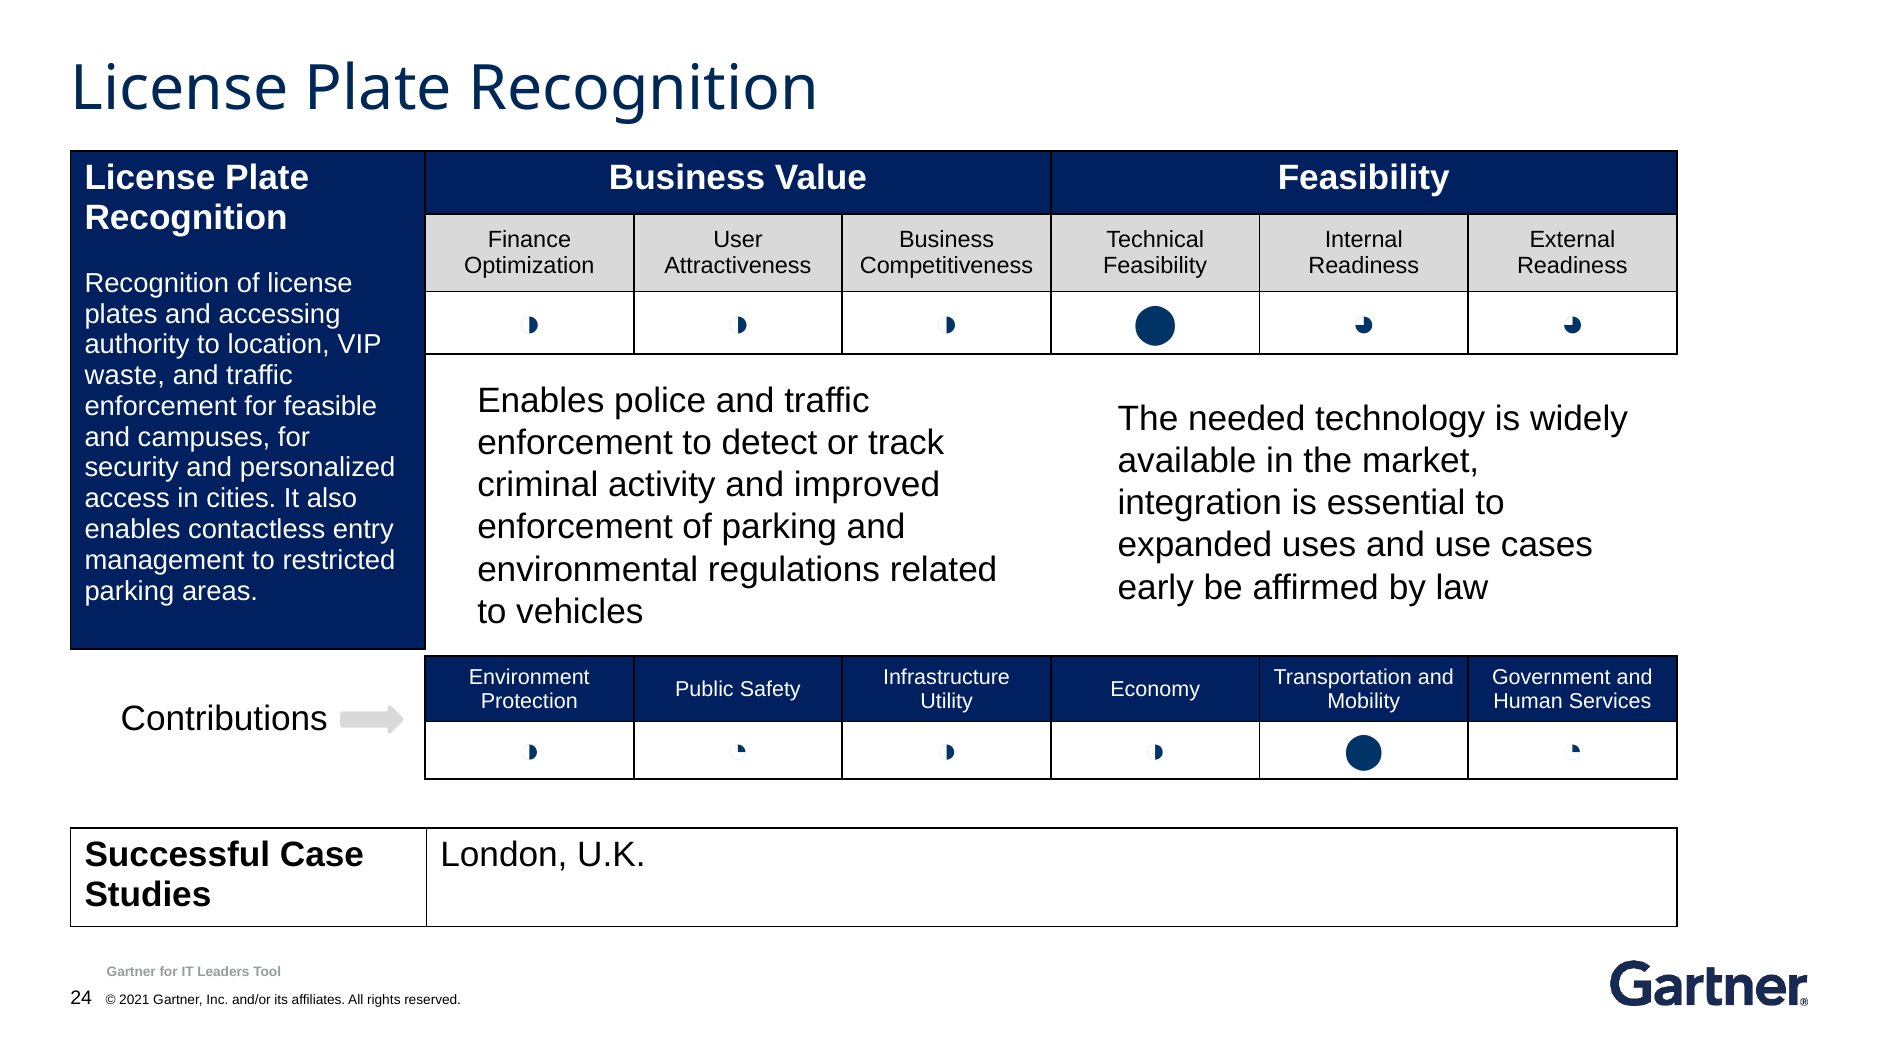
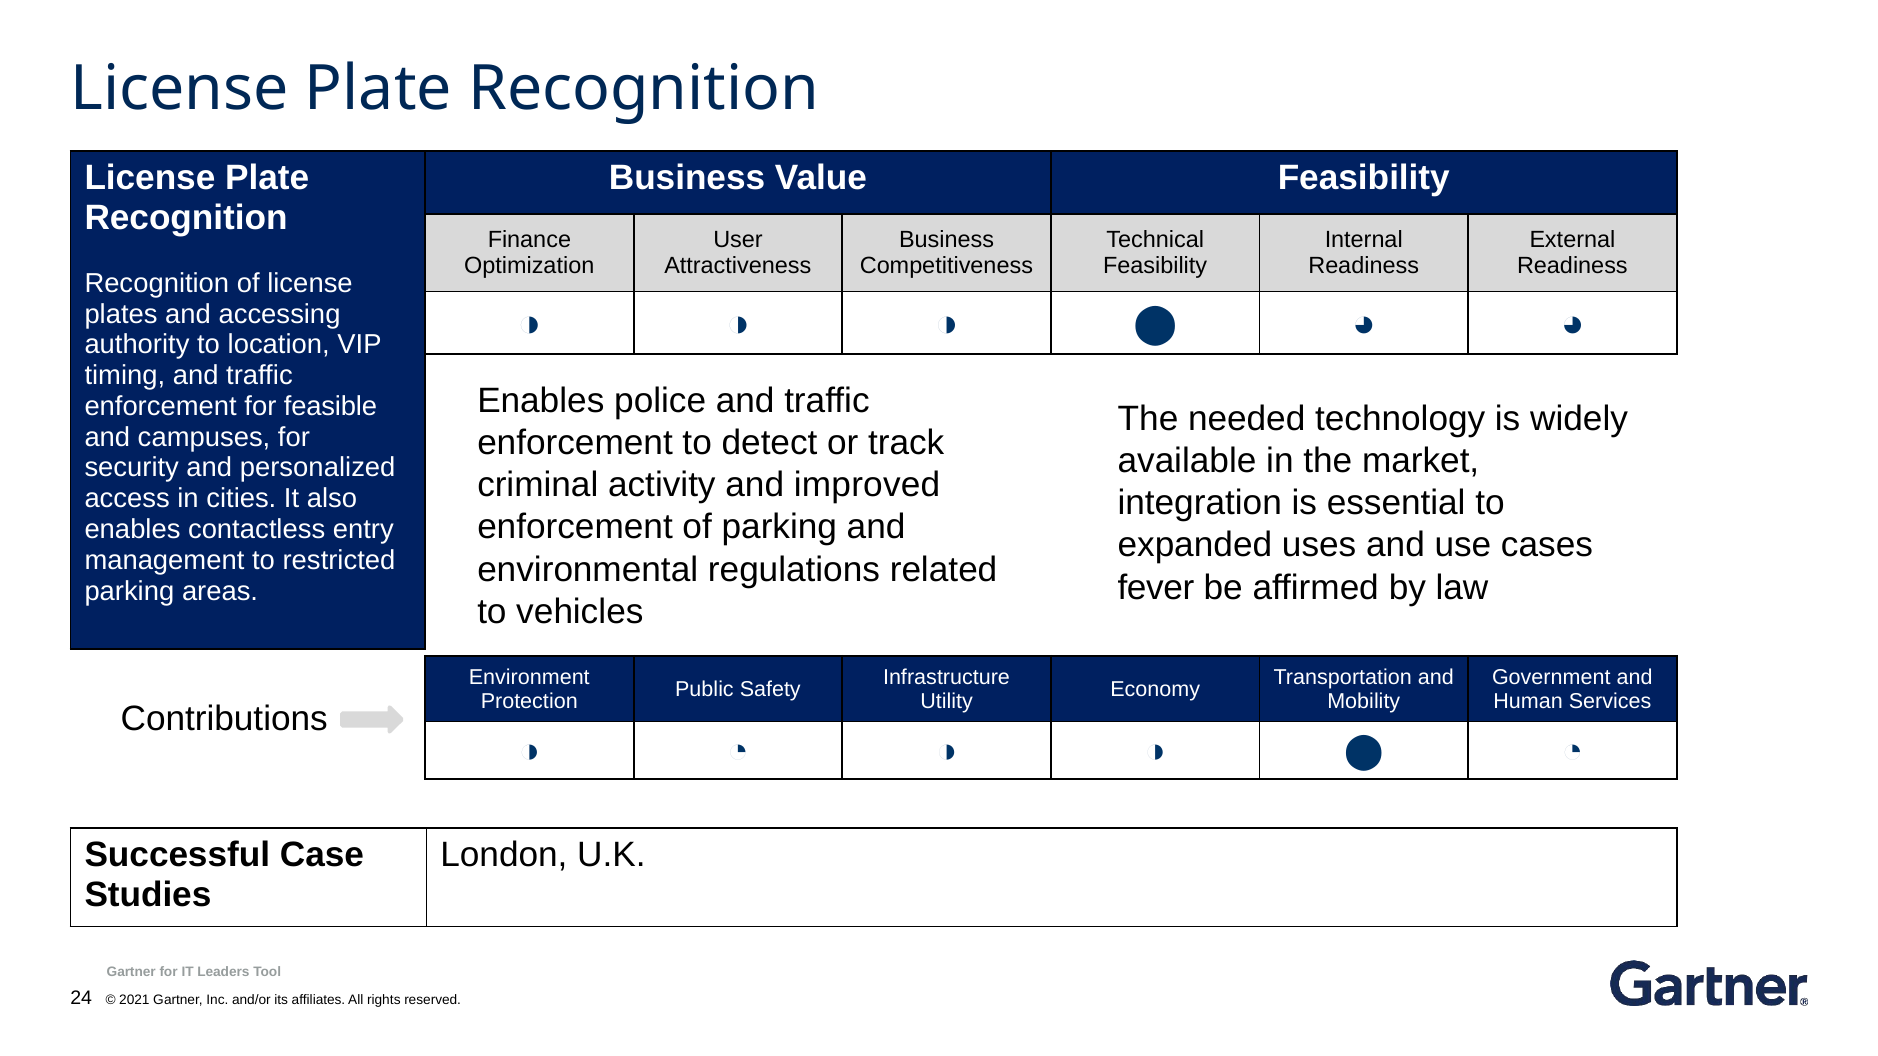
waste: waste -> timing (125, 376)
early: early -> fever (1156, 588)
